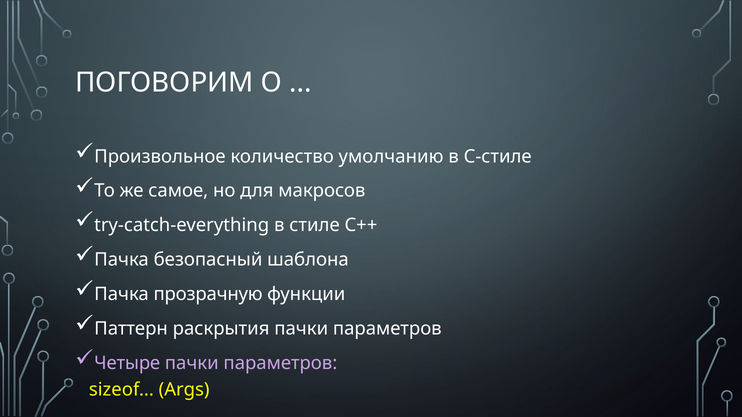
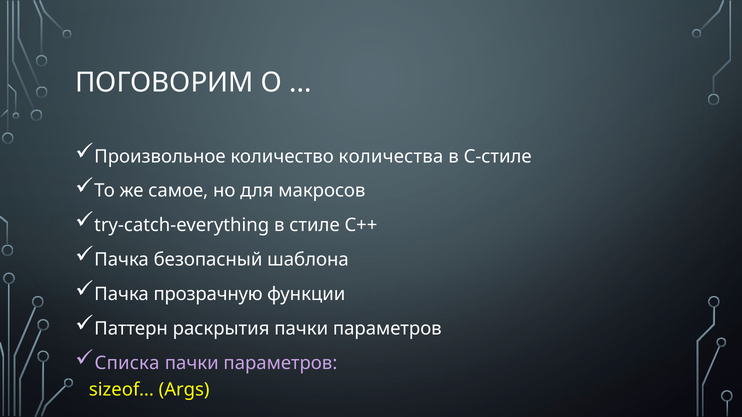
умолчанию: умолчанию -> количества (391, 157)
Четыре: Четыре -> Списка (127, 363)
